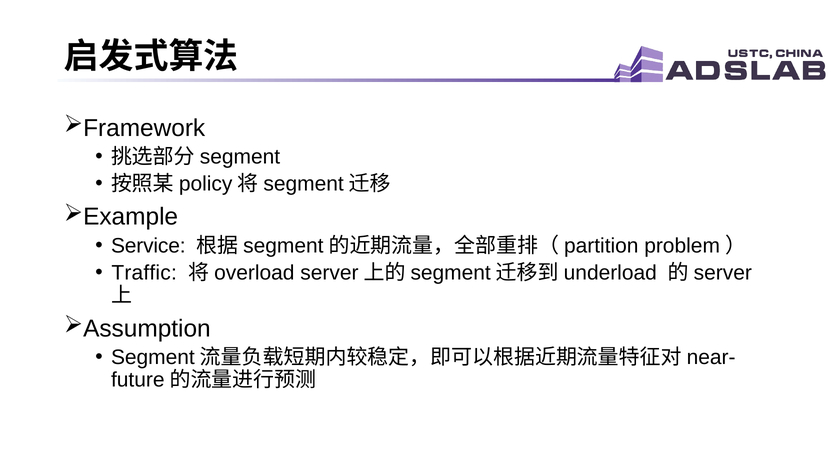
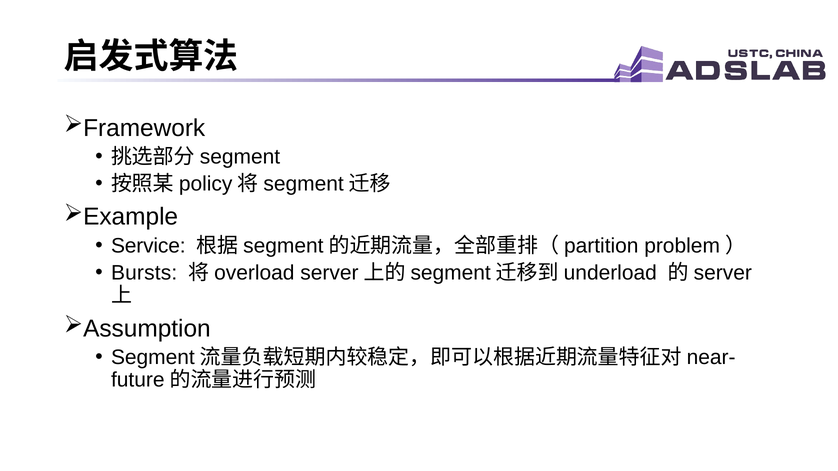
Traffic: Traffic -> Bursts (144, 273)
